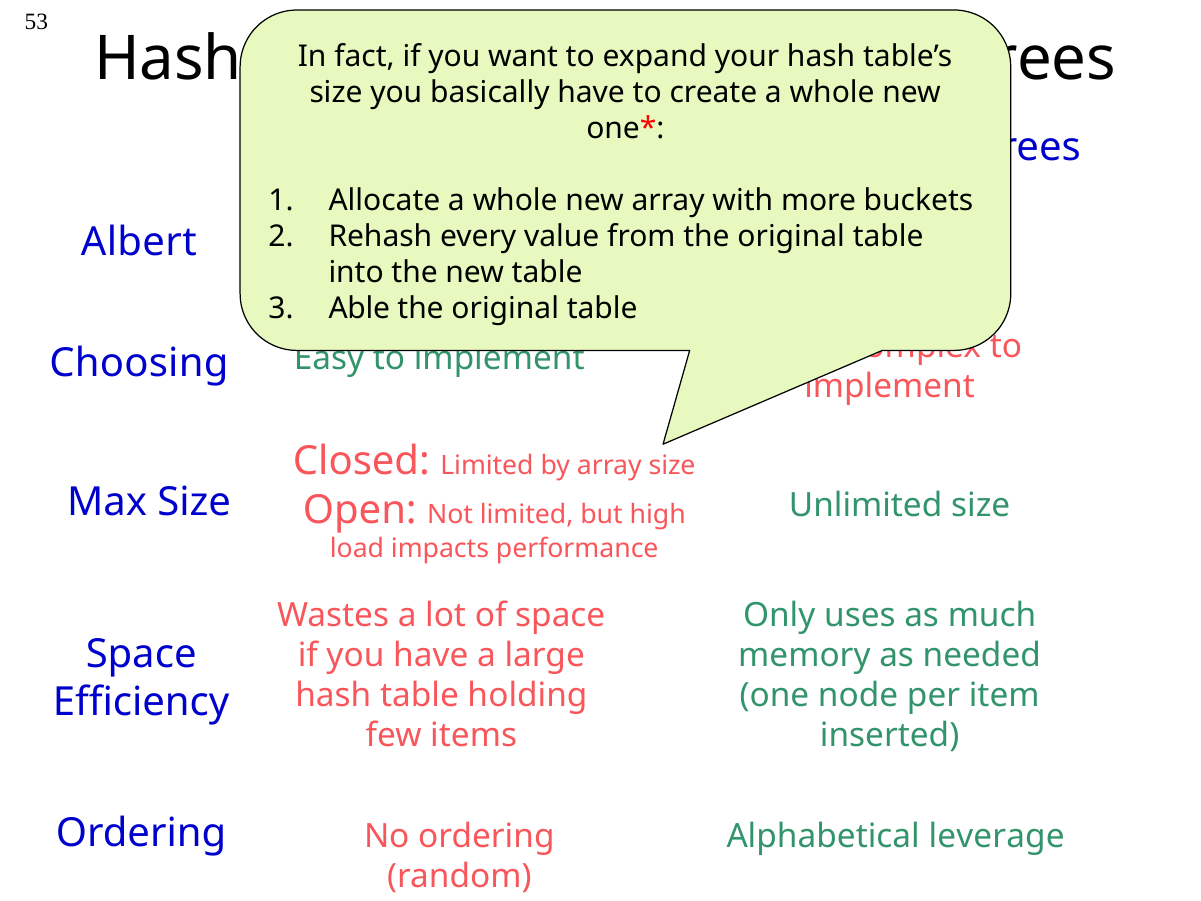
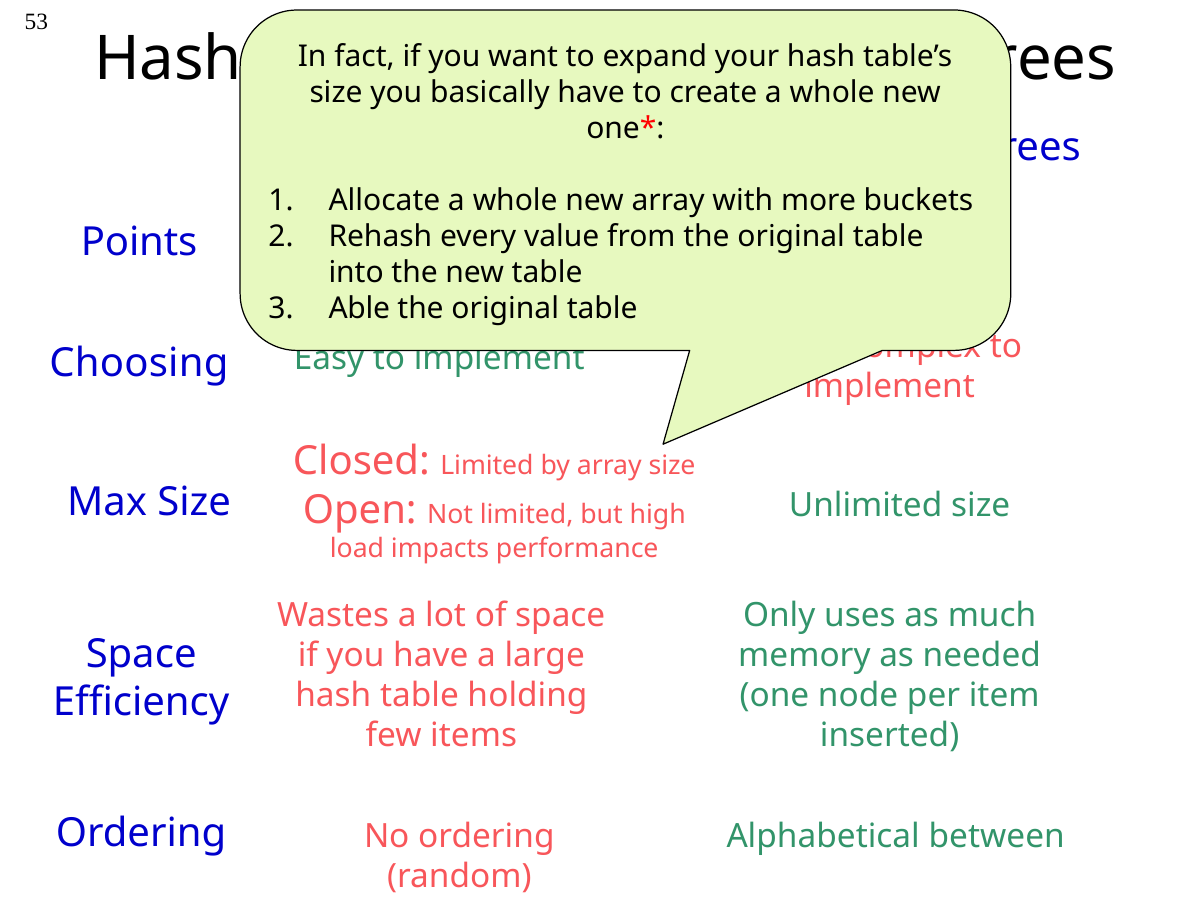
Albert: Albert -> Points (139, 242)
leverage: leverage -> between (997, 836)
